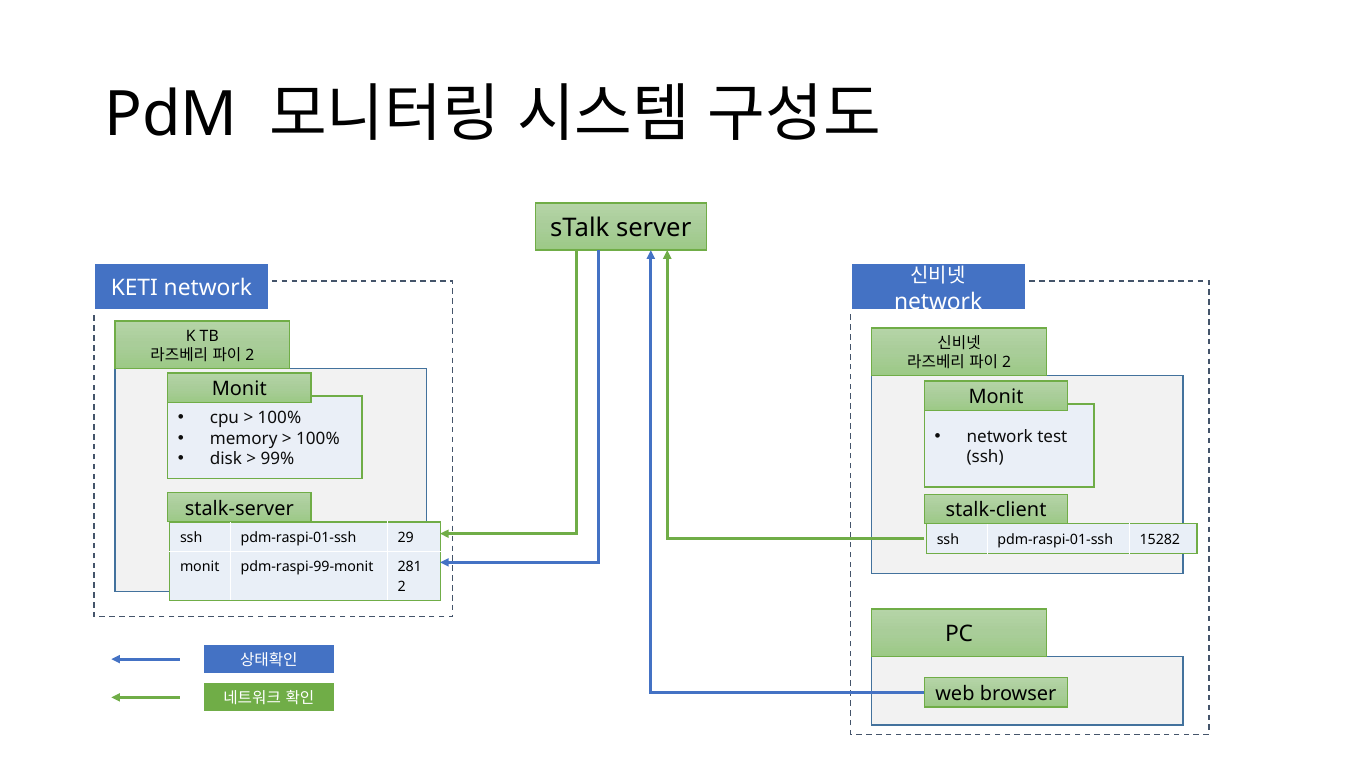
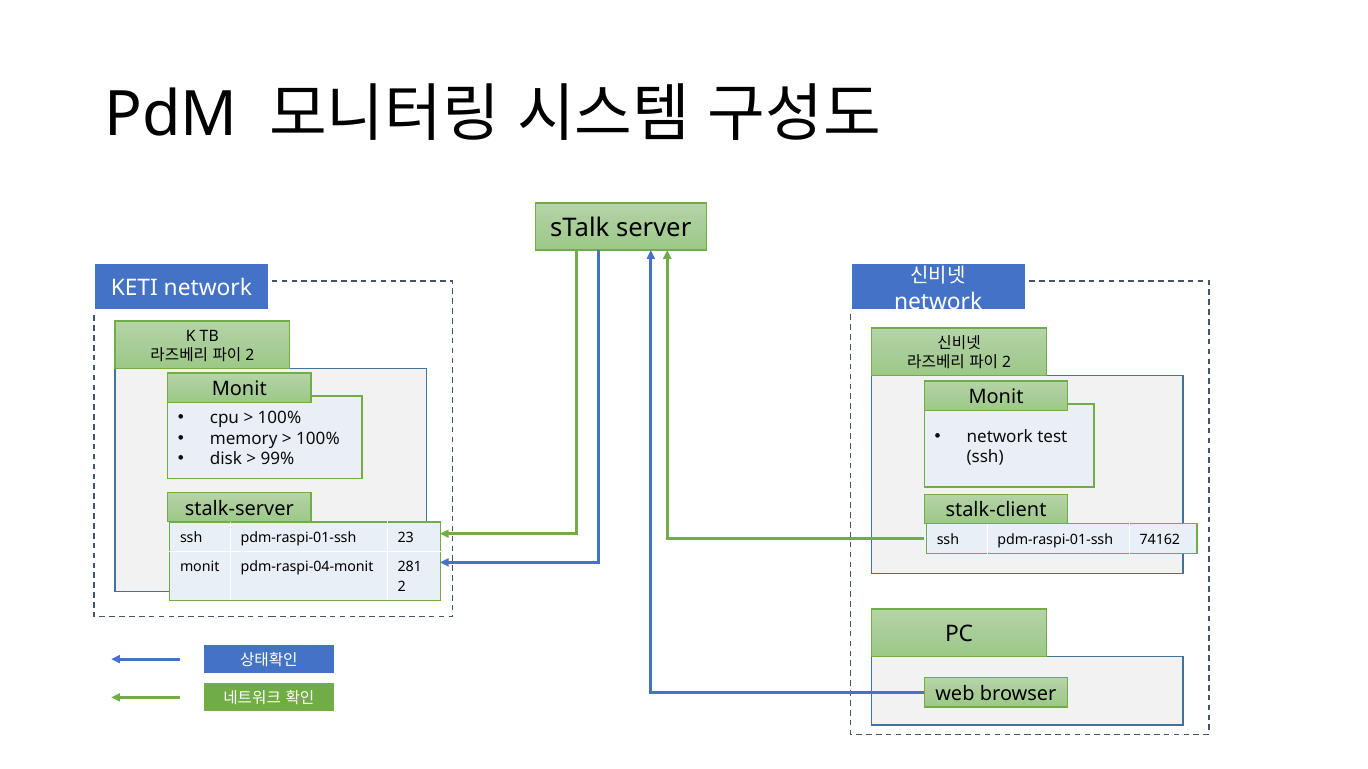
29: 29 -> 23 (406, 538)
15282: 15282 -> 74162 (1160, 540)
pdm-raspi-99-monit: pdm-raspi-99-monit -> pdm-raspi-04-monit (307, 568)
